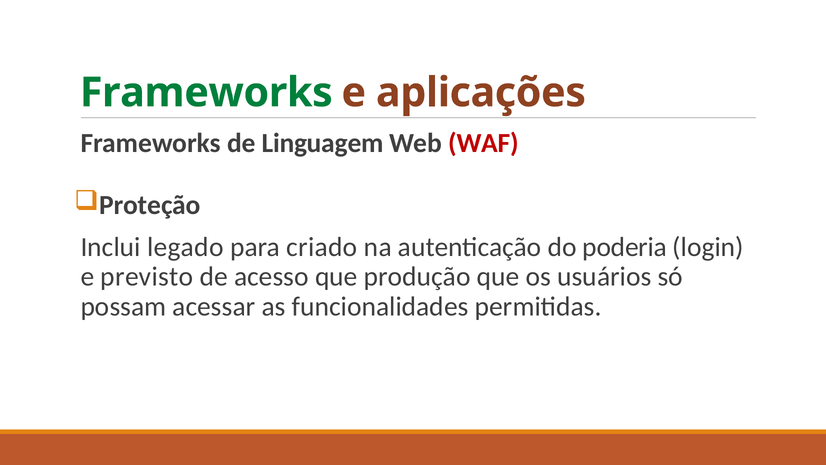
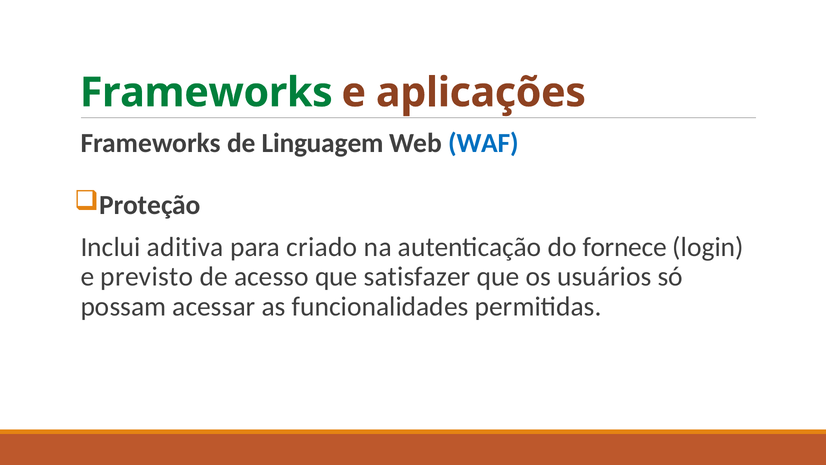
WAF colour: red -> blue (483, 143)
legado: legado -> aditiva (185, 247)
poderia: poderia -> fornece (625, 247)
produção: produção -> satisfazer (417, 277)
